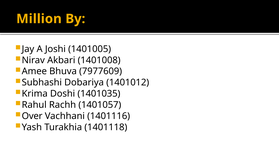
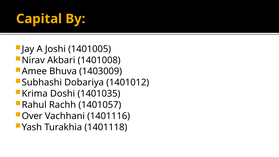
Million: Million -> Capital (39, 19)
7977609: 7977609 -> 1403009 (101, 71)
